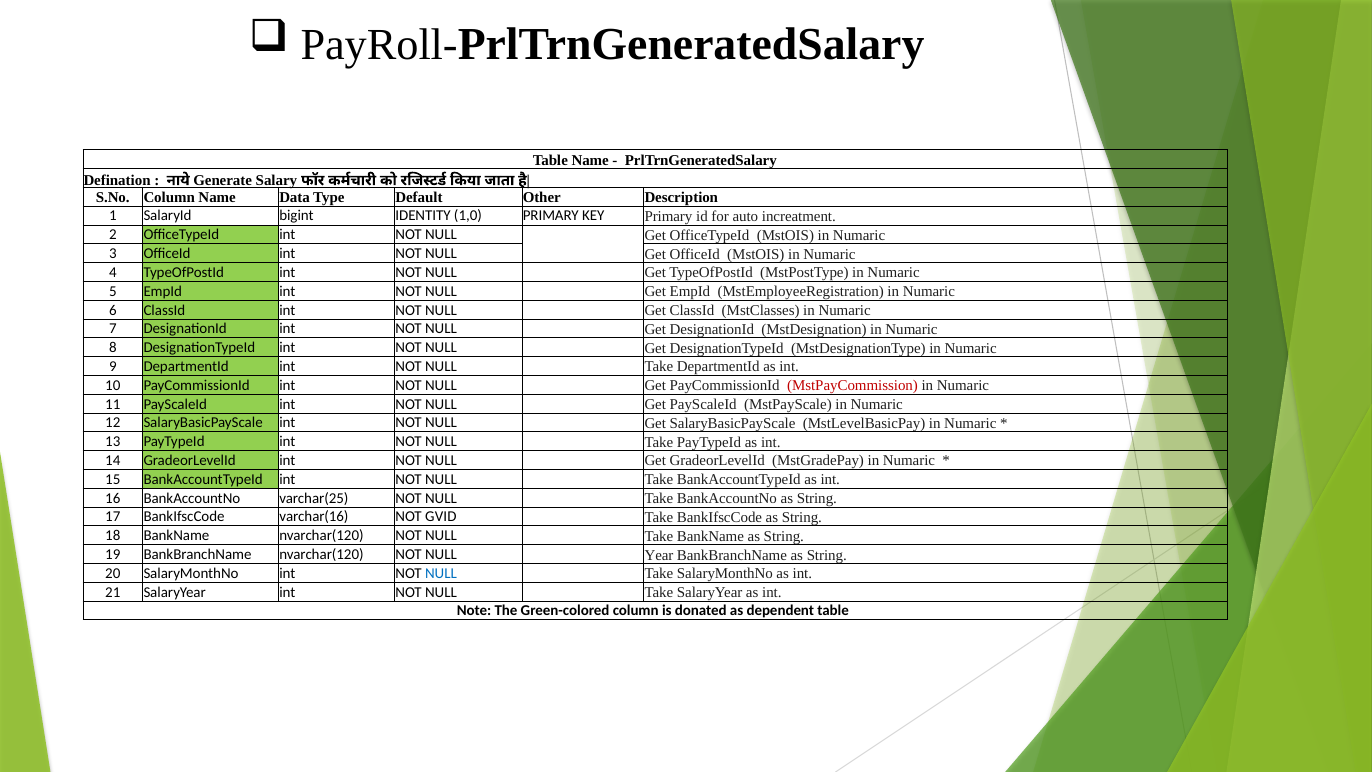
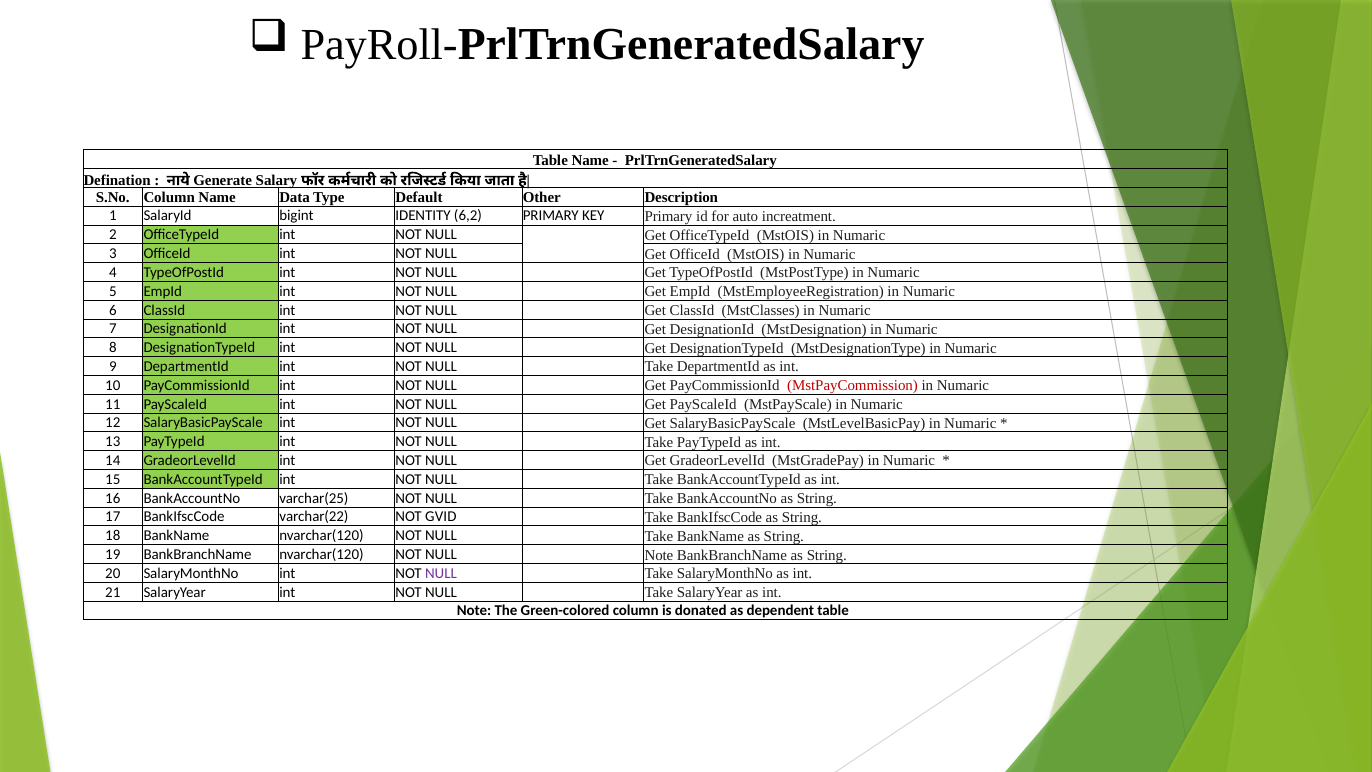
1,0: 1,0 -> 6,2 (468, 216)
varchar(16: varchar(16 -> varchar(22 (314, 517)
NULL Year: Year -> Note (659, 555)
NULL colour: blue -> purple (441, 573)
